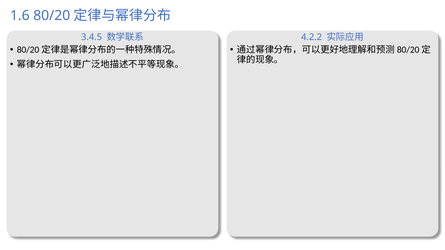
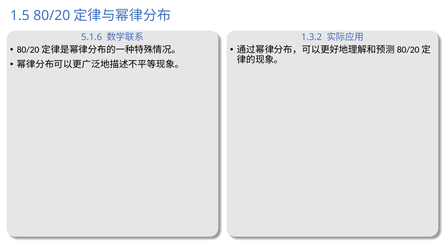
1.6: 1.6 -> 1.5 (20, 16)
3.4.5: 3.4.5 -> 5.1.6 (92, 37)
4.2.2: 4.2.2 -> 1.3.2 (312, 37)
